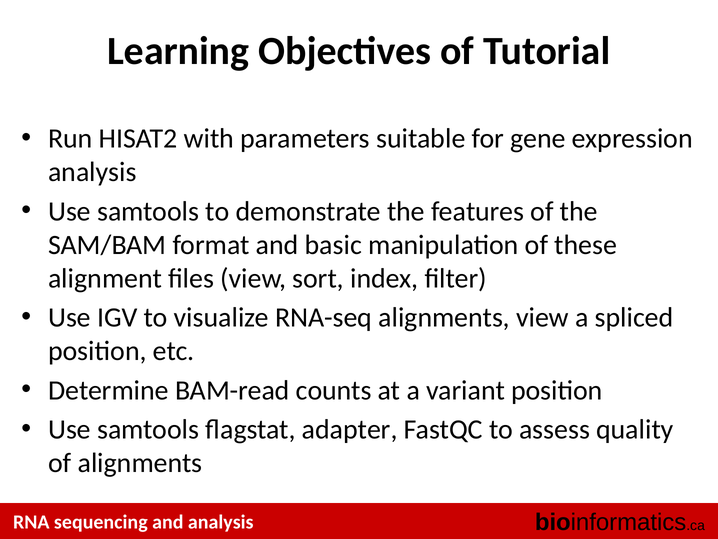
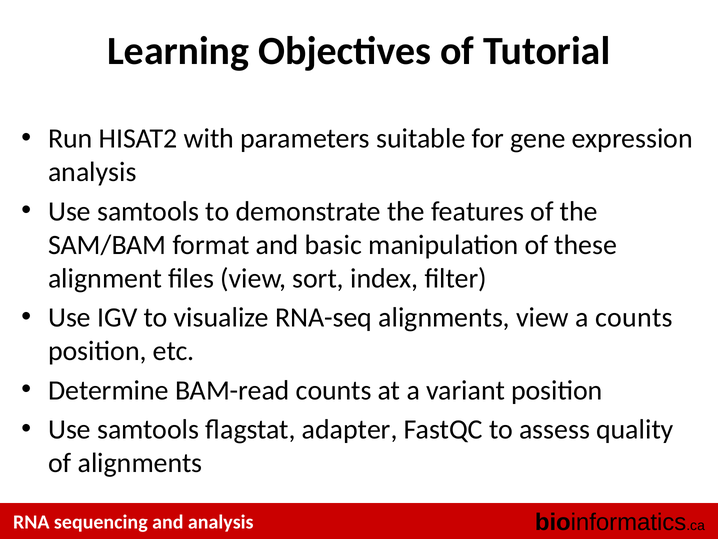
a spliced: spliced -> counts (634, 317)
